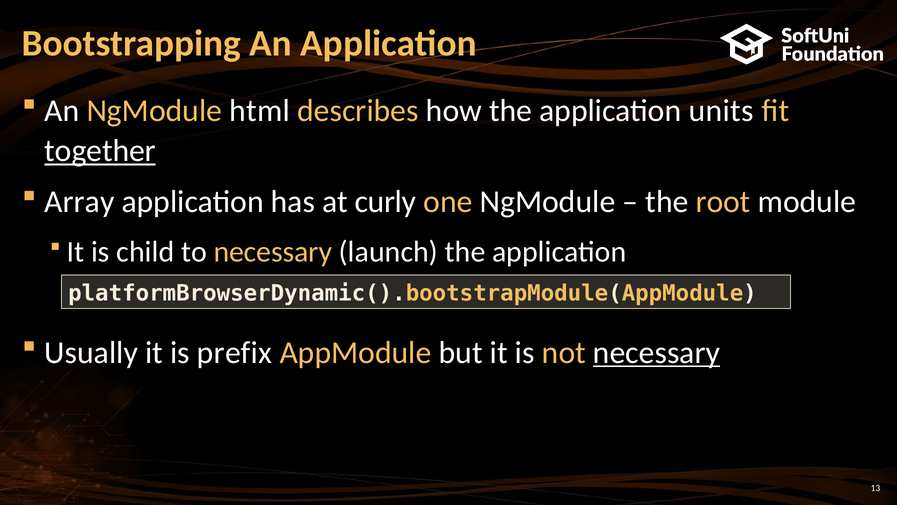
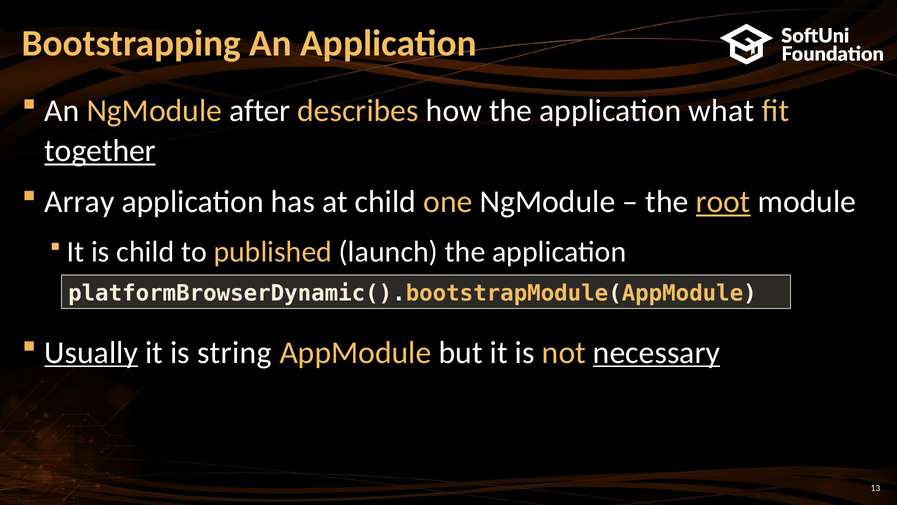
html: html -> after (260, 111)
units: units -> what (721, 111)
at curly: curly -> child (385, 202)
root underline: none -> present (723, 202)
to necessary: necessary -> published (273, 252)
Usually underline: none -> present (91, 352)
prefix: prefix -> string (234, 352)
